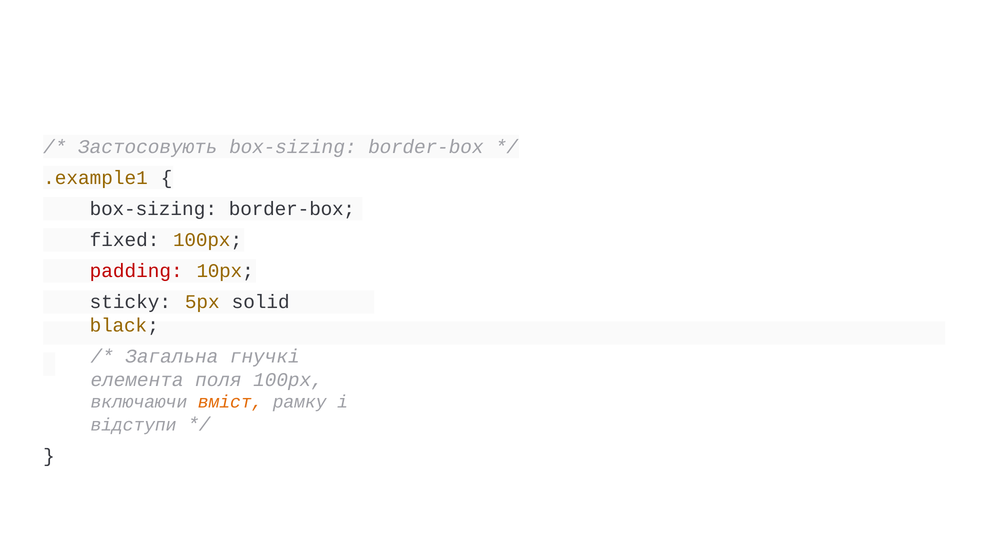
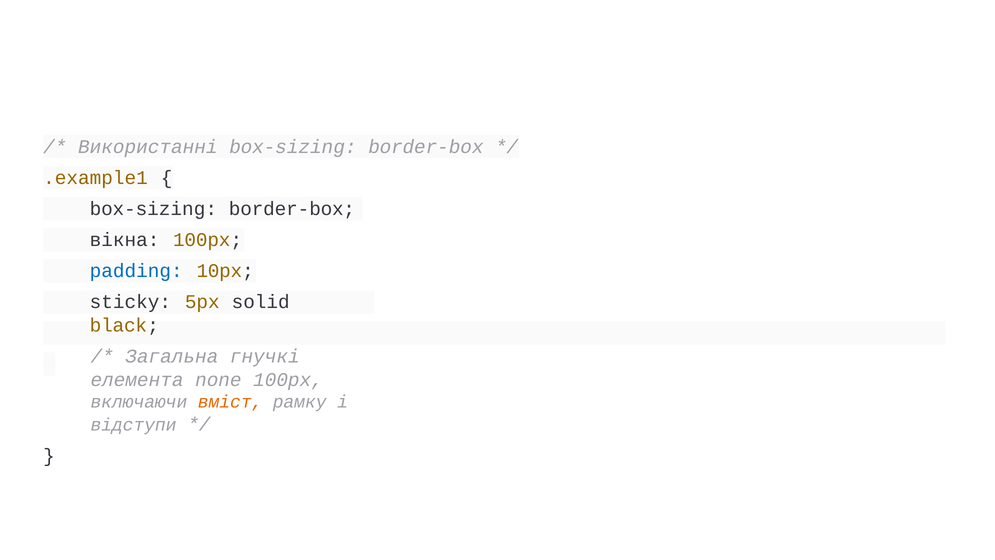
Застосовують: Застосовують -> Використанні (148, 147)
fixed: fixed -> вікна (125, 240)
padding colour: red -> blue (136, 271)
поля: поля -> none (218, 380)
